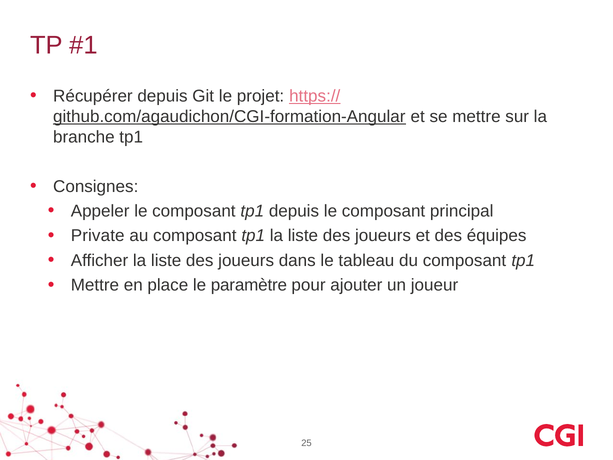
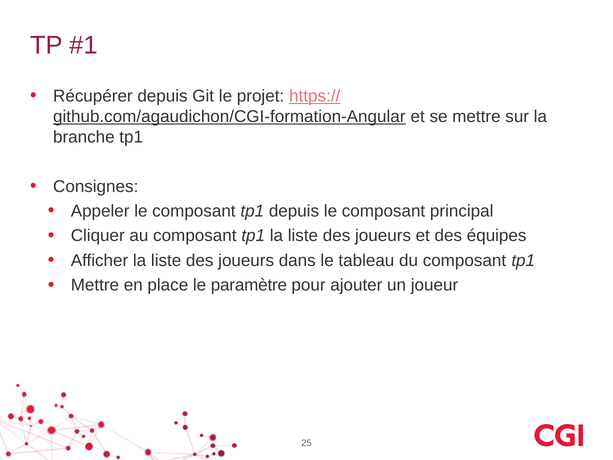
Private: Private -> Cliquer (98, 236)
